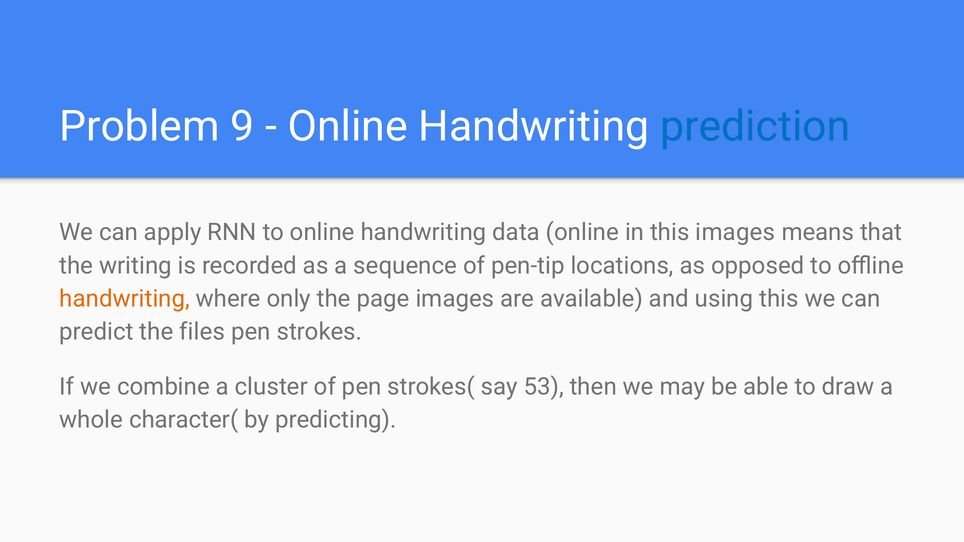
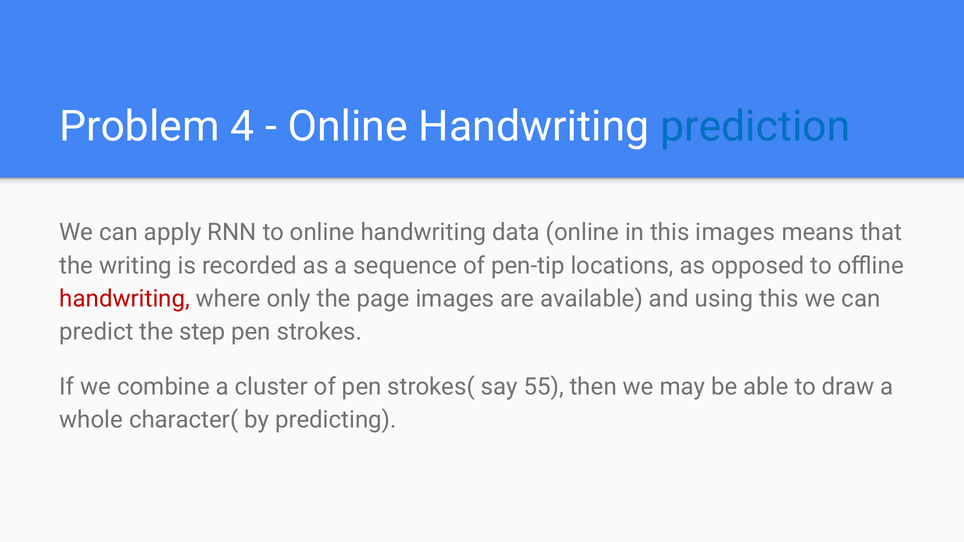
9: 9 -> 4 (242, 126)
handwriting colour: orange -> red (125, 299)
files: files -> step (202, 332)
53: 53 -> 55 (544, 387)
